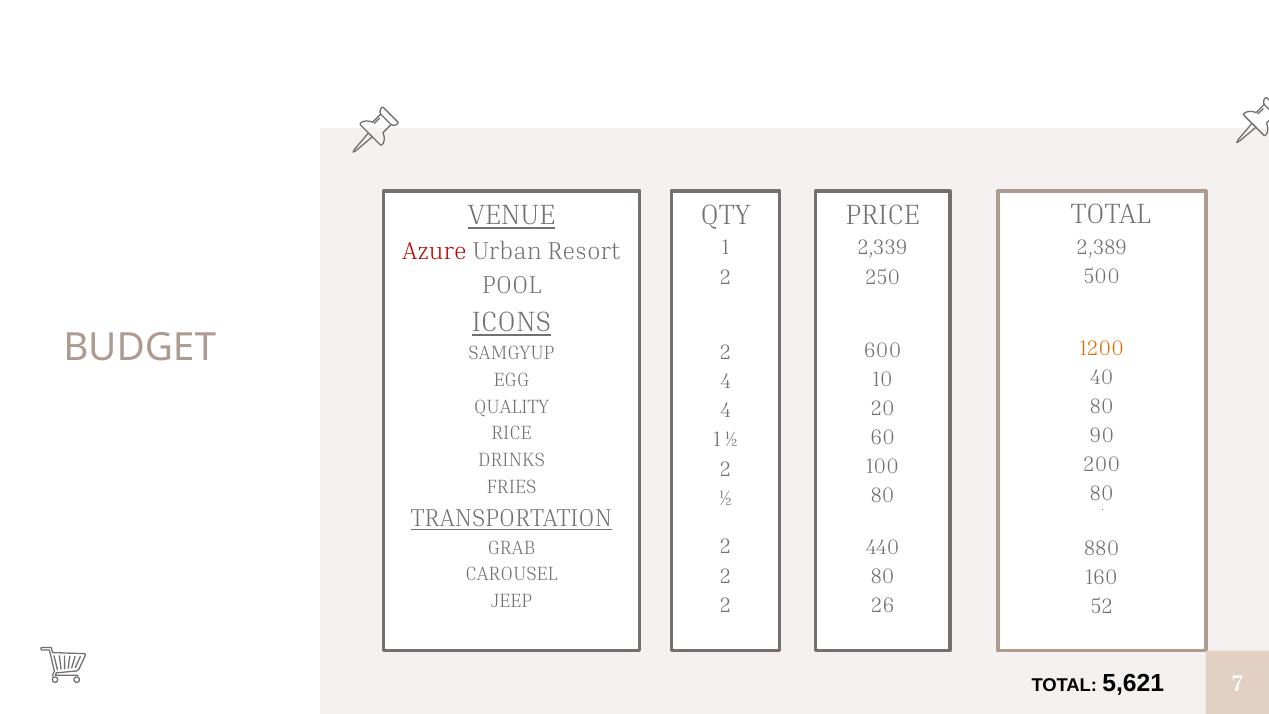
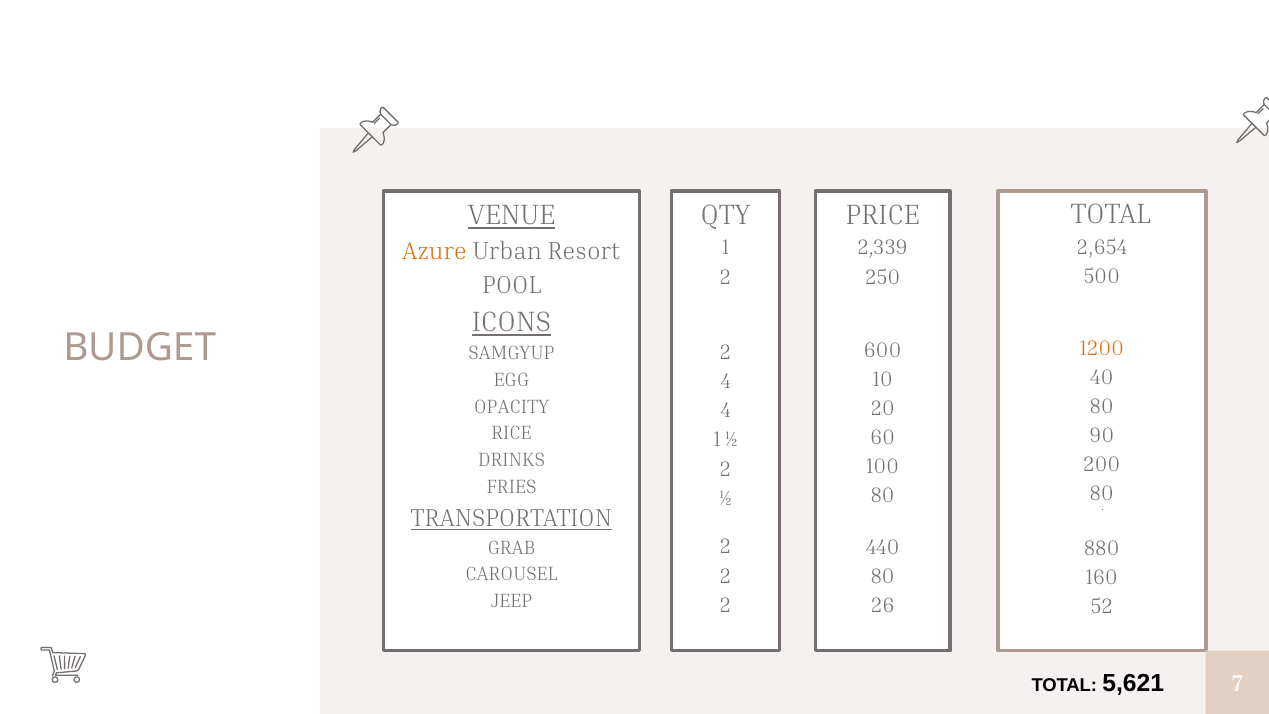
2,389: 2,389 -> 2,654 (1102, 247)
Azure colour: red -> orange (435, 251)
QUALITY: QUALITY -> OPACITY (511, 407)
